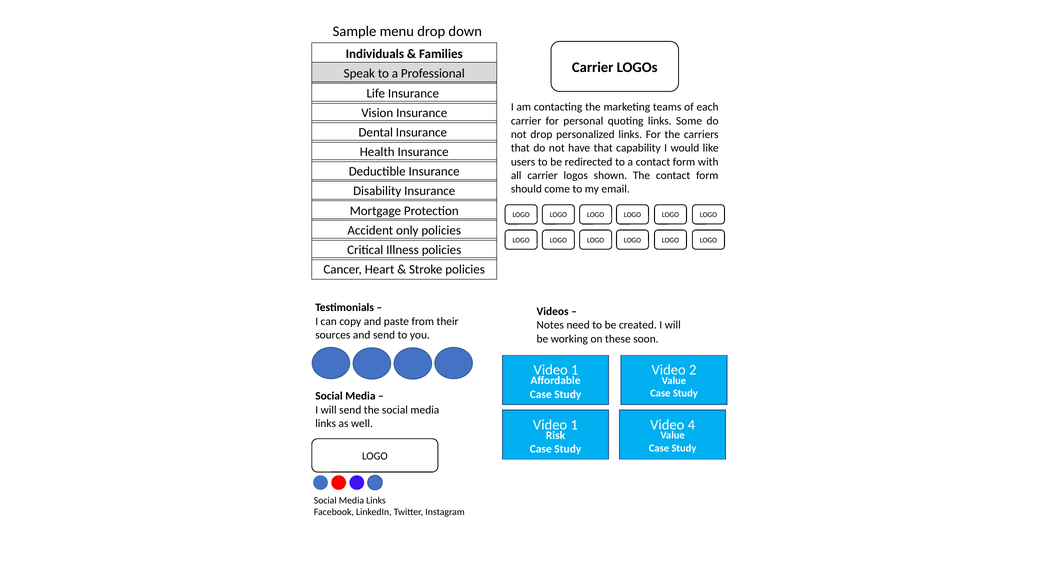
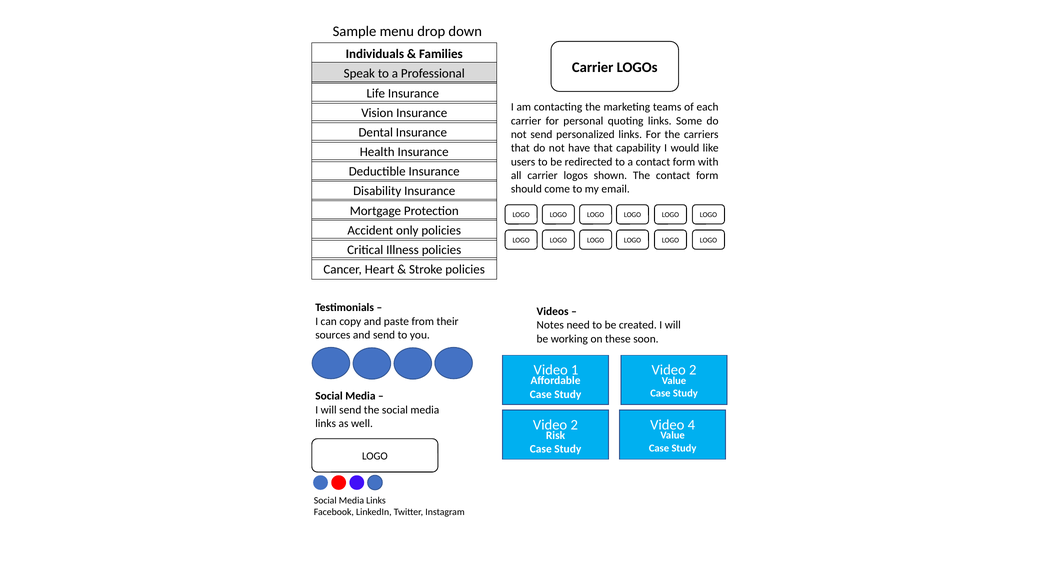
not drop: drop -> send (541, 134)
1: 1 -> 2 (574, 425)
